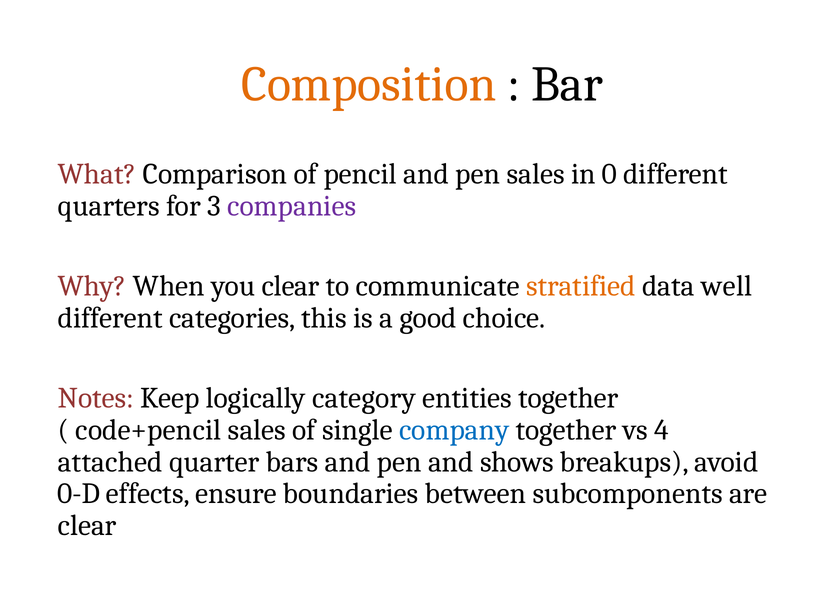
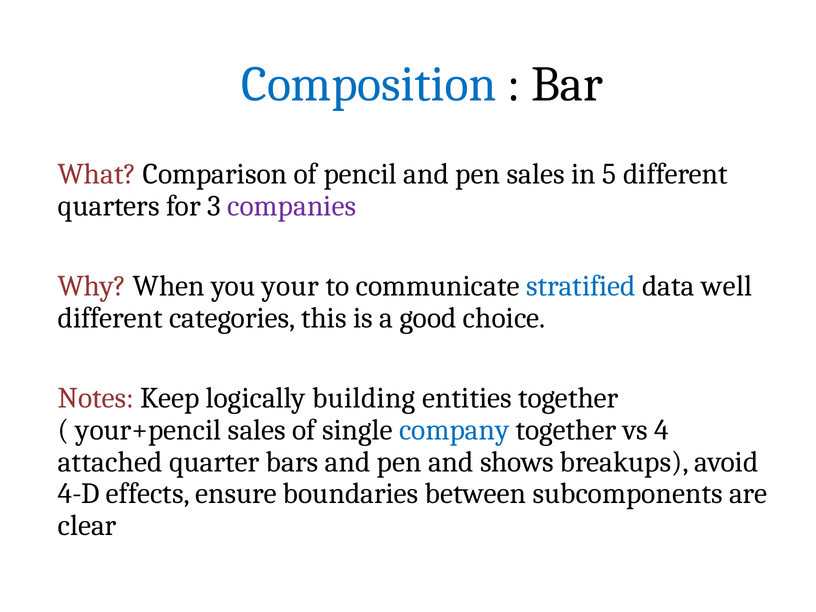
Composition colour: orange -> blue (369, 84)
0: 0 -> 5 (609, 174)
you clear: clear -> your (290, 286)
stratified colour: orange -> blue (581, 286)
category: category -> building (364, 398)
code+pencil: code+pencil -> your+pencil (148, 430)
0-D: 0-D -> 4-D (79, 494)
